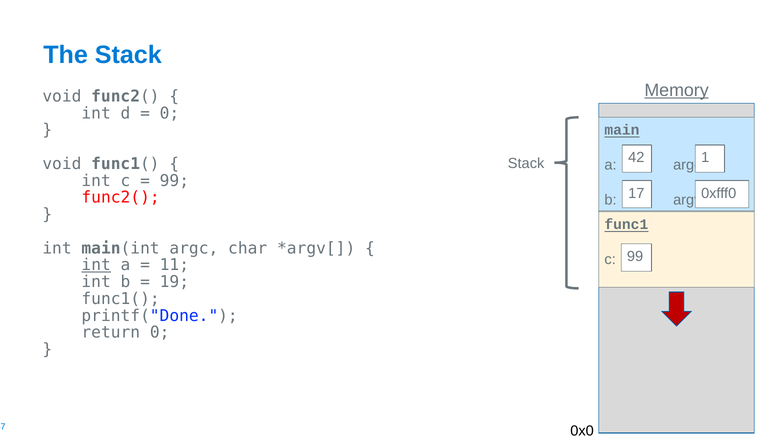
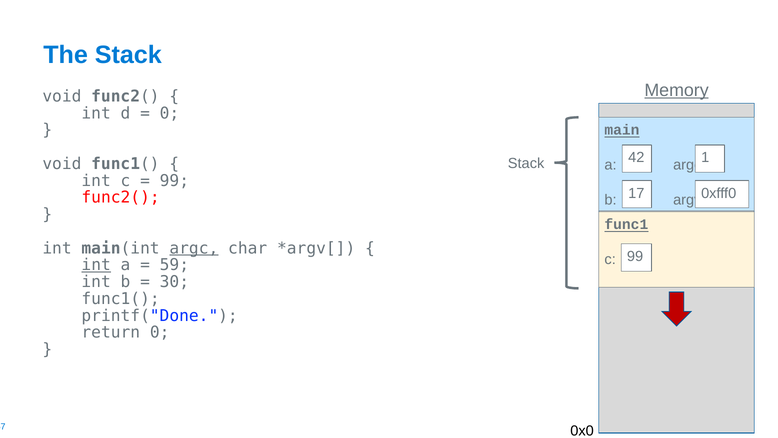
argc underline: none -> present (194, 248)
11: 11 -> 59 (174, 265)
19: 19 -> 30 (174, 282)
